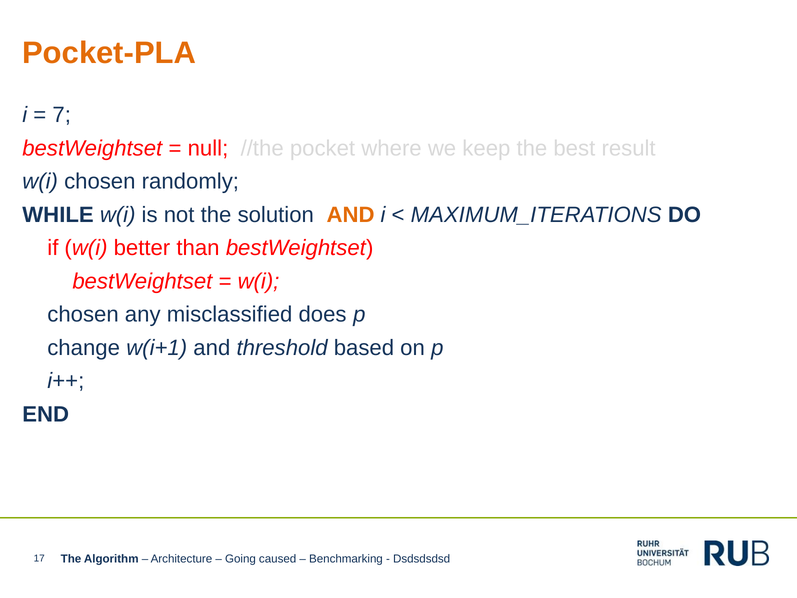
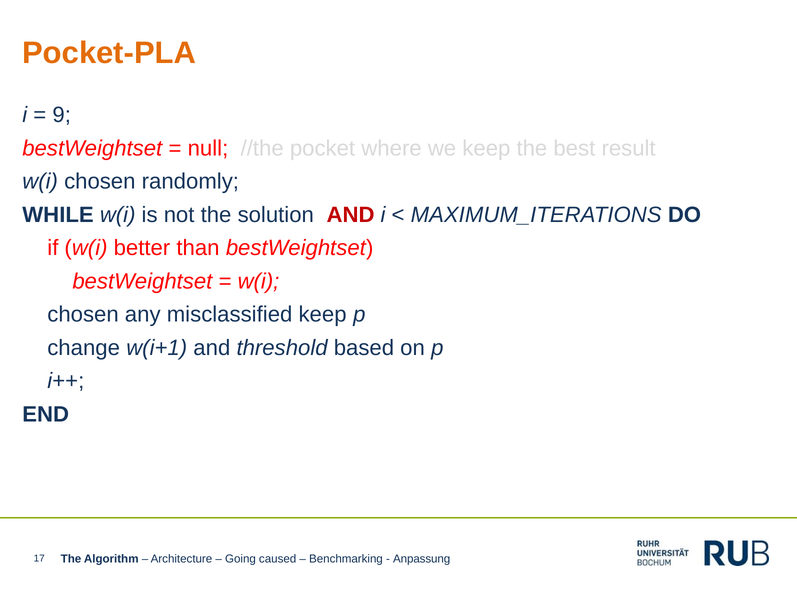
7: 7 -> 9 (62, 115)
AND colour: orange -> red (351, 215)
misclassified does: does -> keep (323, 314)
Dsdsdsdsd: Dsdsdsdsd -> Anpassung (422, 559)
